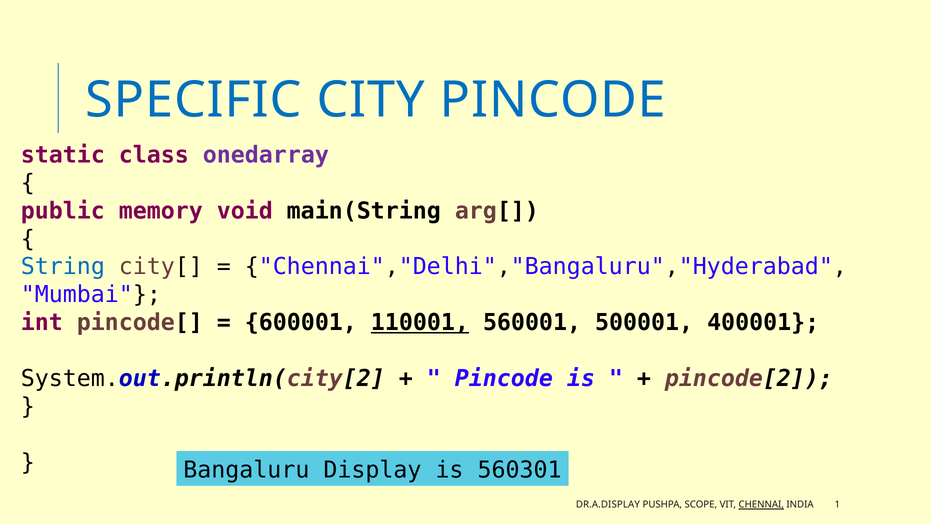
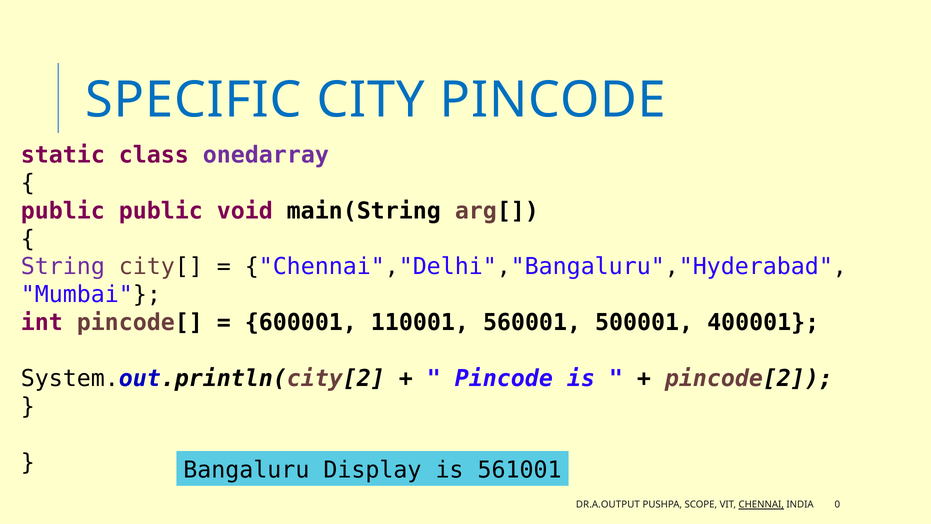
public memory: memory -> public (161, 211)
String colour: blue -> purple (63, 267)
110001 underline: present -> none (420, 322)
560301: 560301 -> 561001 (520, 470)
DR.A.DISPLAY: DR.A.DISPLAY -> DR.A.OUTPUT (608, 504)
1: 1 -> 0 (837, 504)
